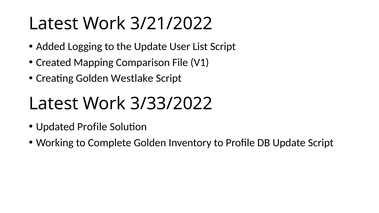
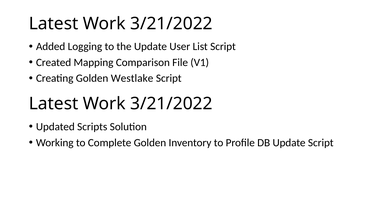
3/33/2022: 3/33/2022 -> 3/21/2022 (171, 104)
Updated Profile: Profile -> Scripts (92, 127)
